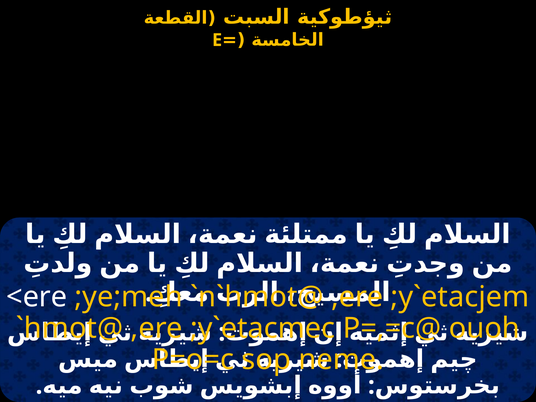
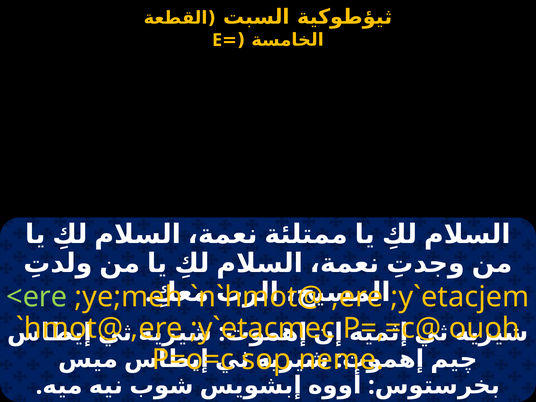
<ere colour: white -> light green (37, 297)
